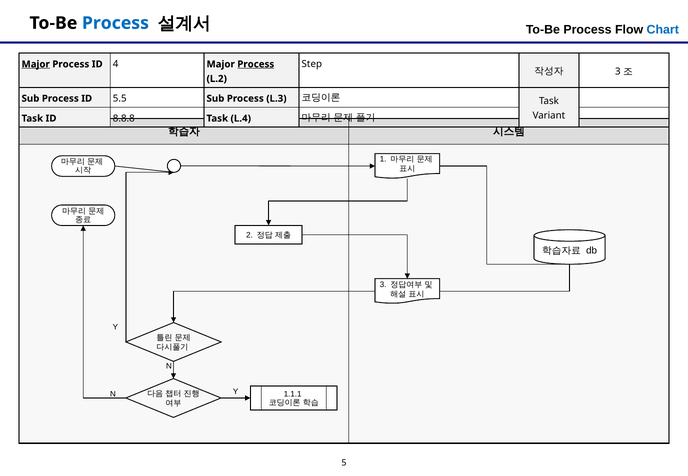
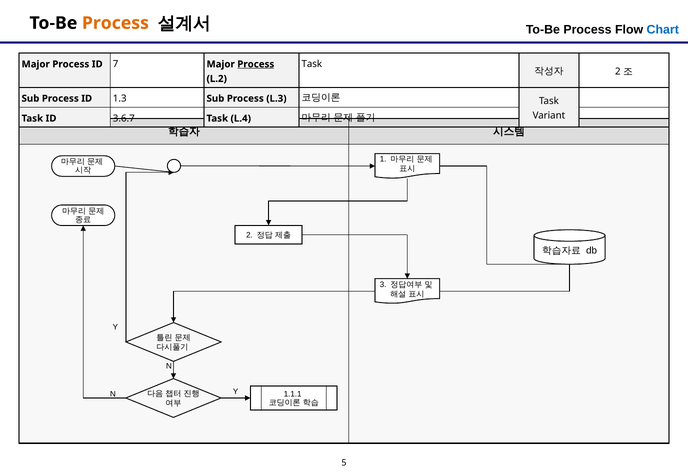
Process colour: blue -> orange (115, 23)
Step: Step -> Task (312, 64)
Major underline: present -> none (36, 64)
4: 4 -> 7 (116, 64)
3: 3 -> 2 (618, 71)
5.5: 5.5 -> 1.3 (120, 99)
8.8.8: 8.8.8 -> 3.6.7 (124, 118)
